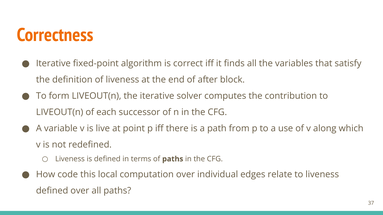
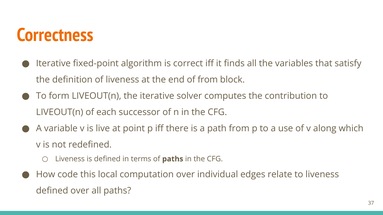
of after: after -> from (208, 80)
